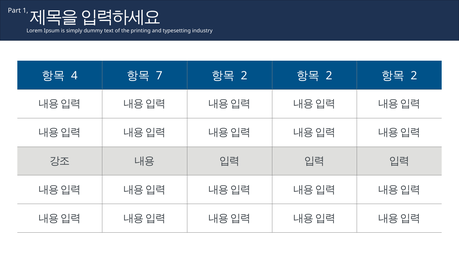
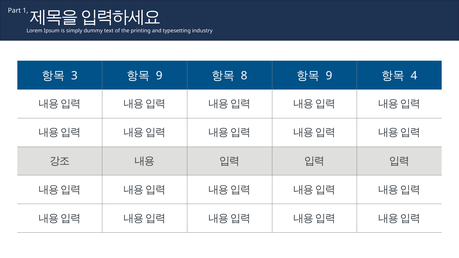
4: 4 -> 3 (74, 76)
7: 7 -> 9 (159, 76)
2: 2 -> 8 (244, 76)
2: 2 -> 9 (329, 76)
2: 2 -> 4 (414, 76)
